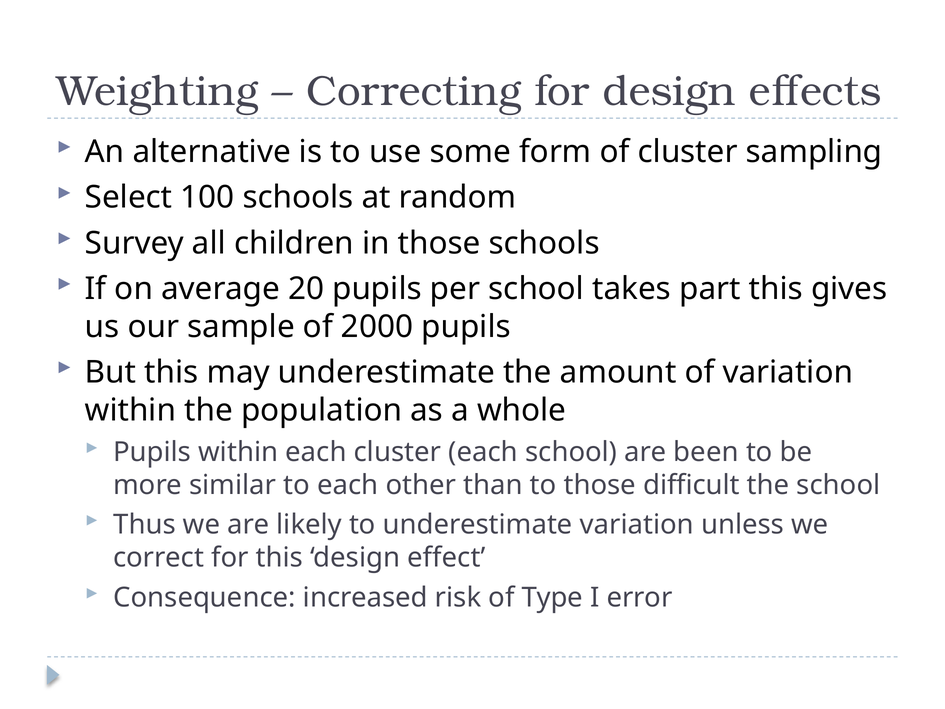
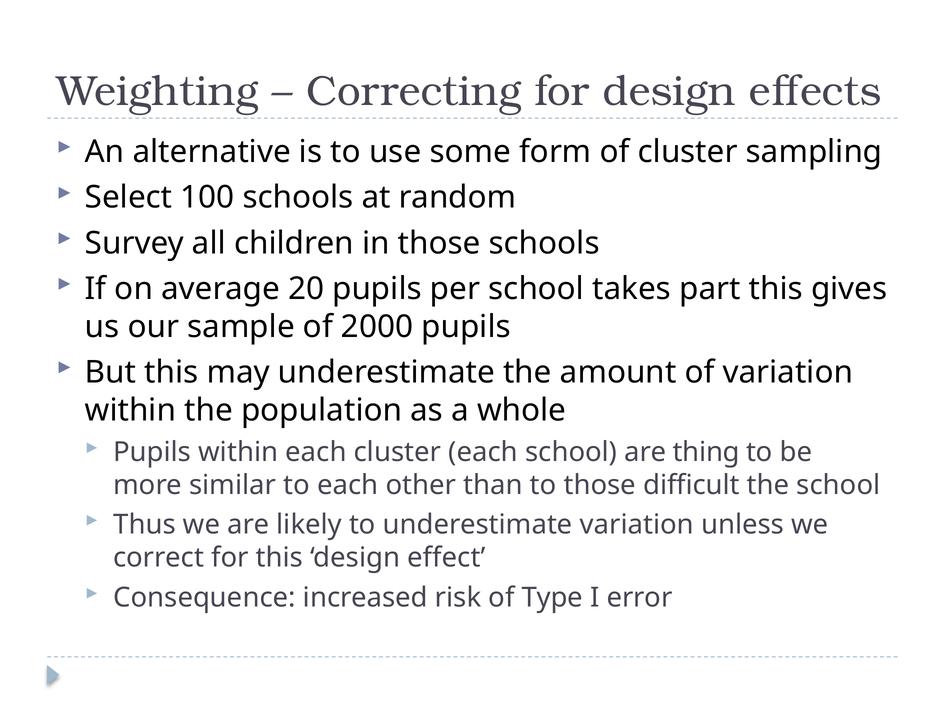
been: been -> thing (706, 452)
